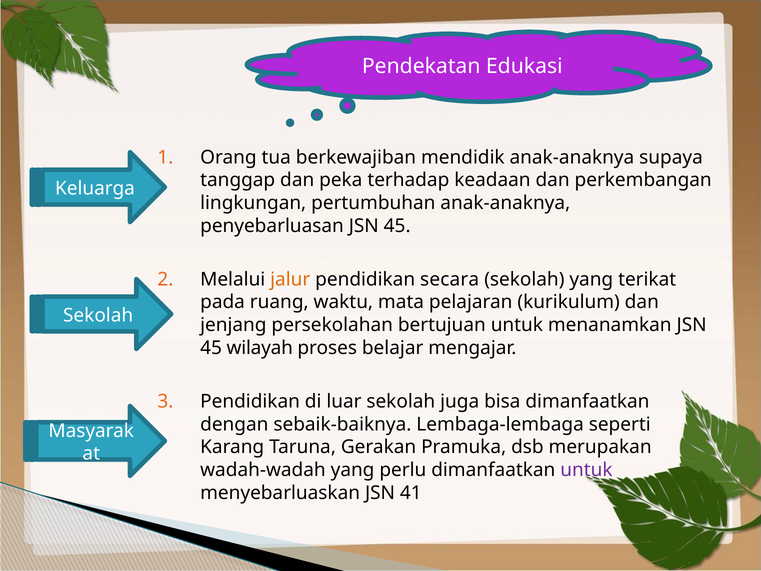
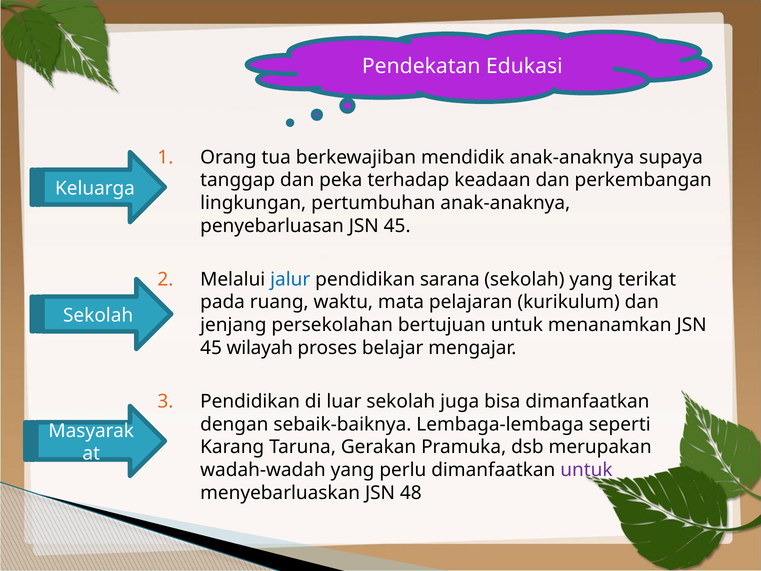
jalur colour: orange -> blue (290, 279)
secara: secara -> sarana (450, 279)
41: 41 -> 48 (411, 493)
